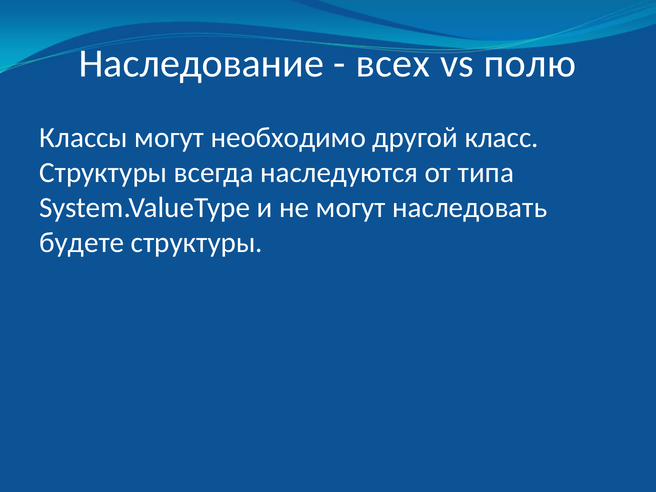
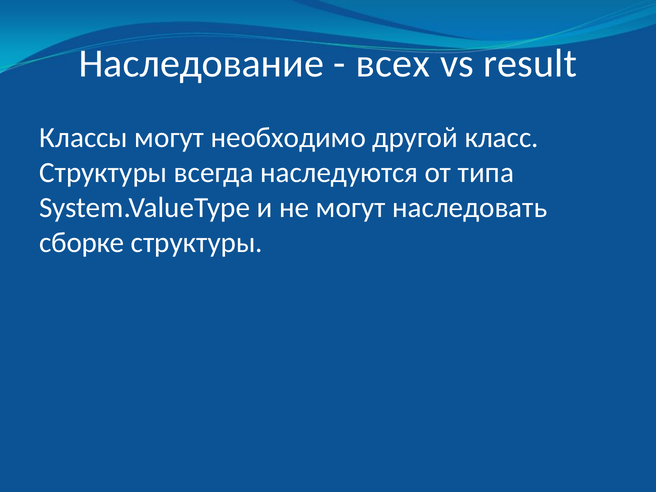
полю: полю -> result (530, 64)
будете: будете -> сборке (82, 243)
